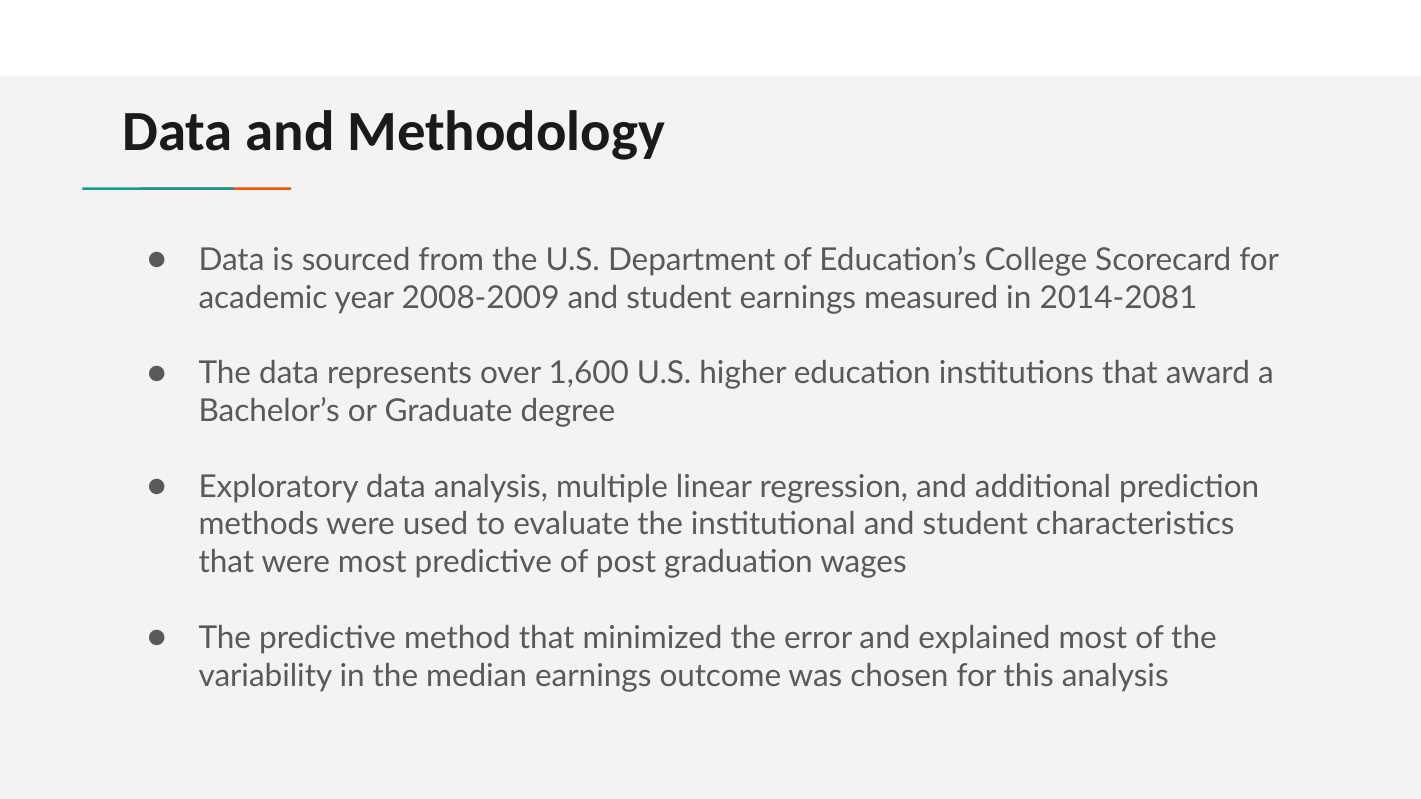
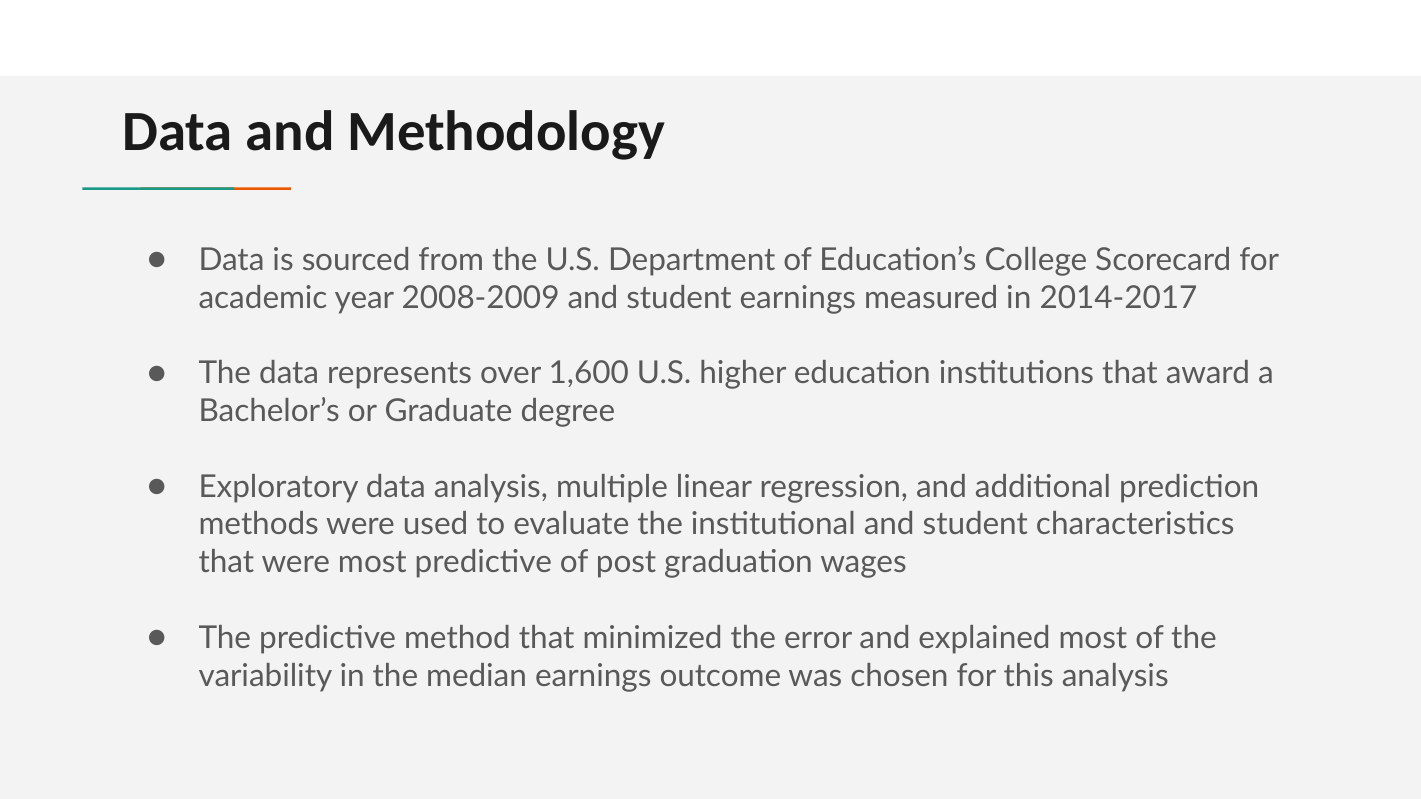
2014-2081: 2014-2081 -> 2014-2017 (1118, 298)
